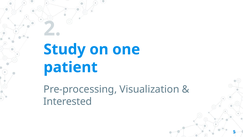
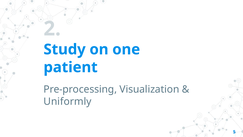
Interested: Interested -> Uniformly (68, 101)
